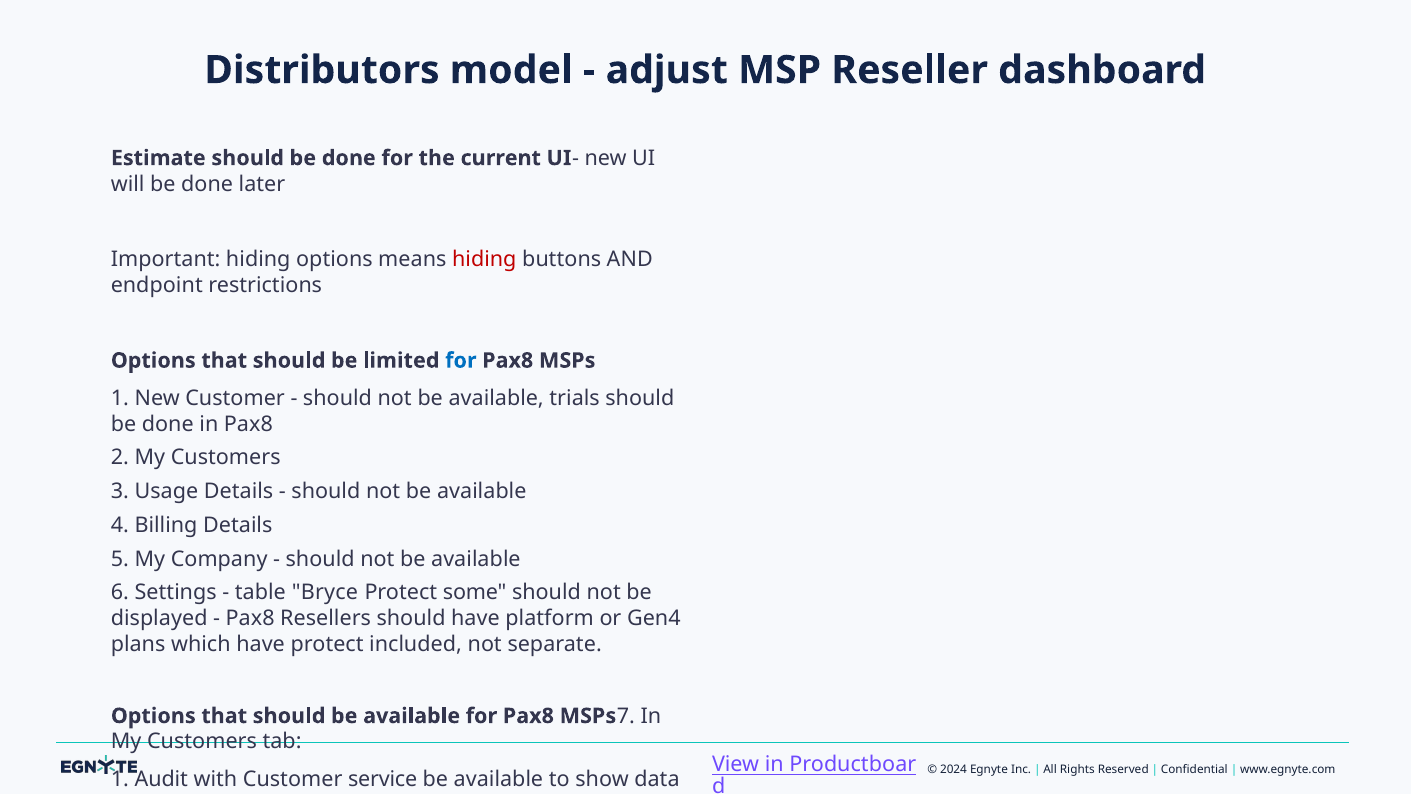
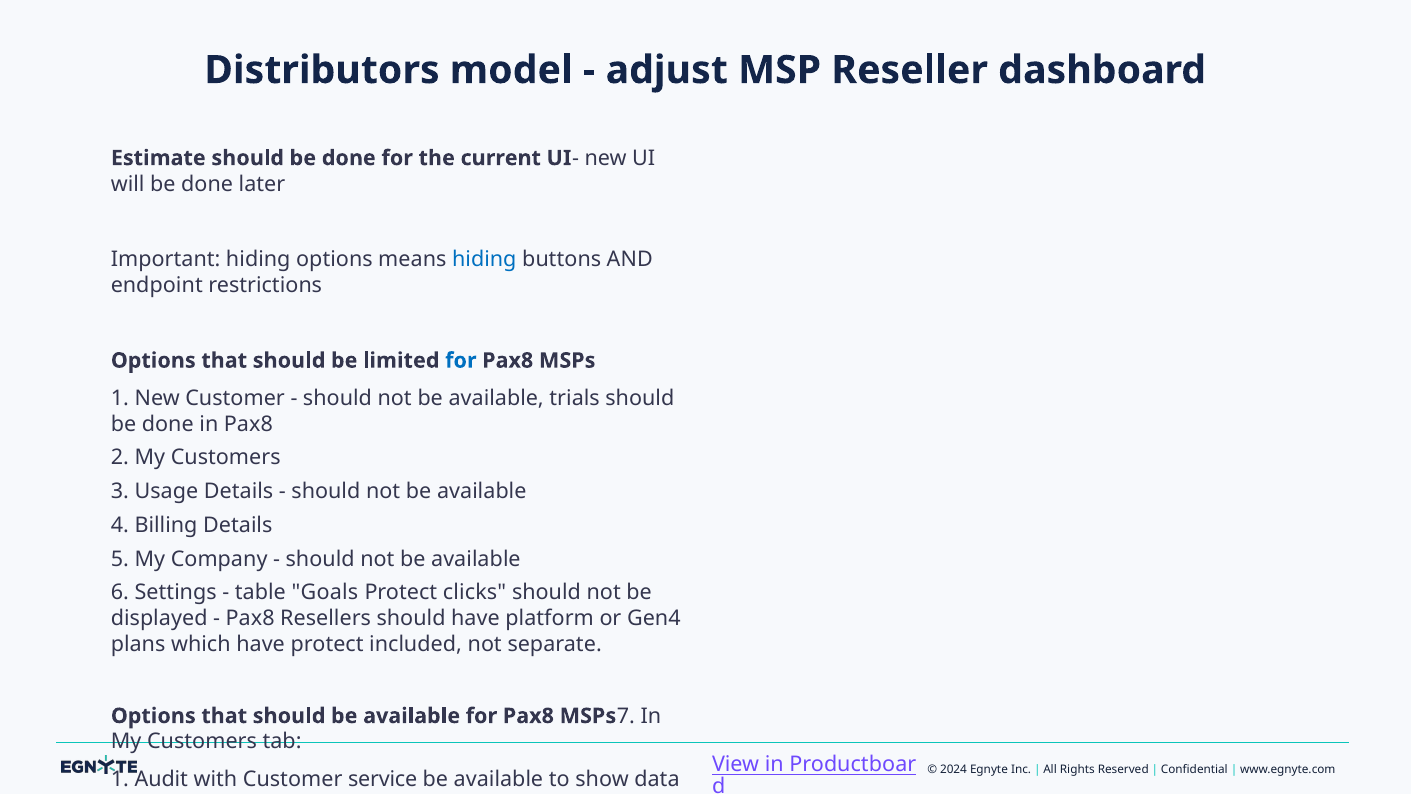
hiding colour: red -> blue (484, 259)
Bryce: Bryce -> Goals (325, 593)
some: some -> clicks (475, 593)
